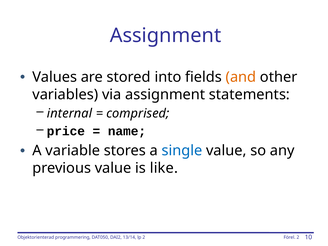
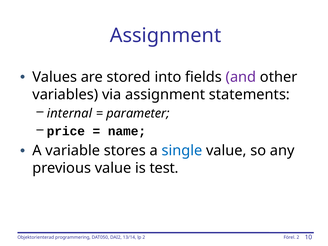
and colour: orange -> purple (241, 77)
comprised: comprised -> parameter (138, 113)
like: like -> test (164, 168)
